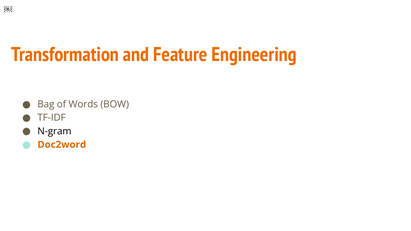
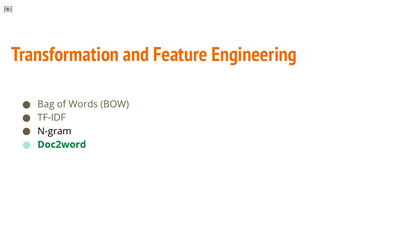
Doc2word colour: orange -> green (62, 145)
